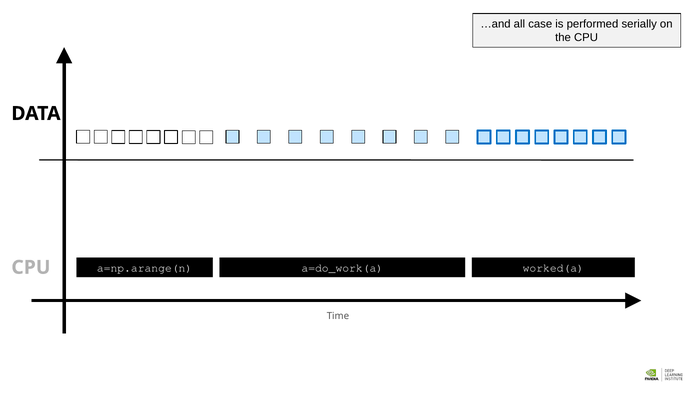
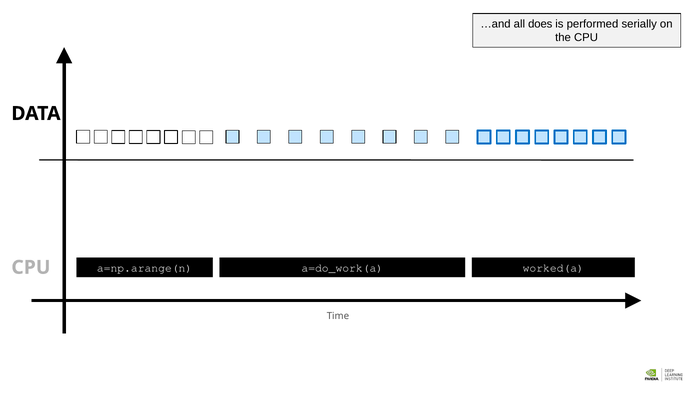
case: case -> does (540, 24)
